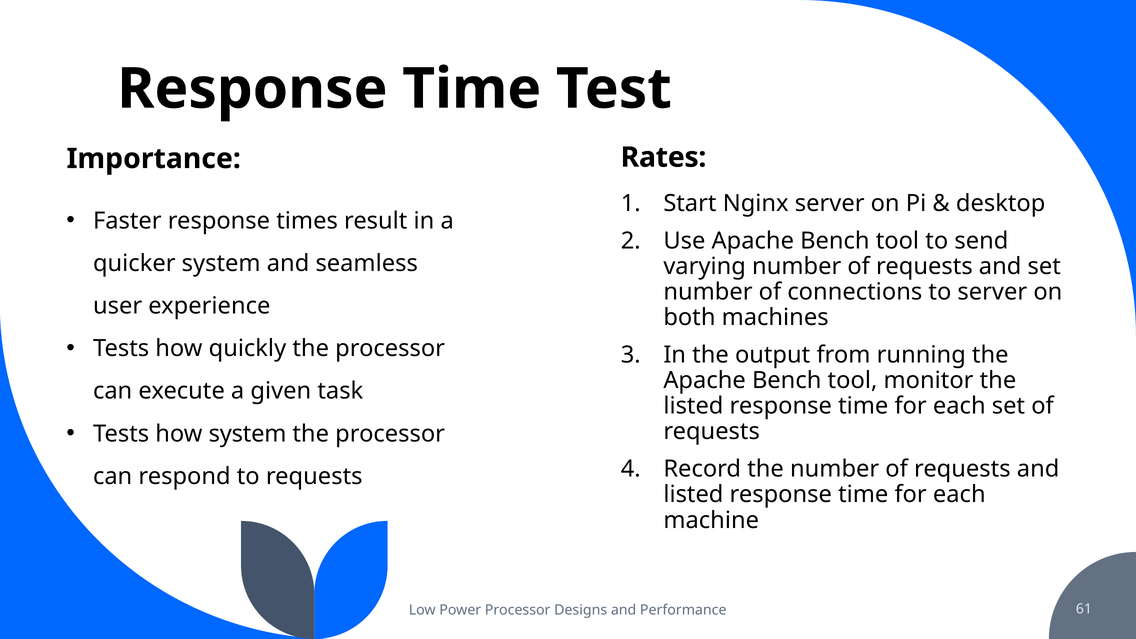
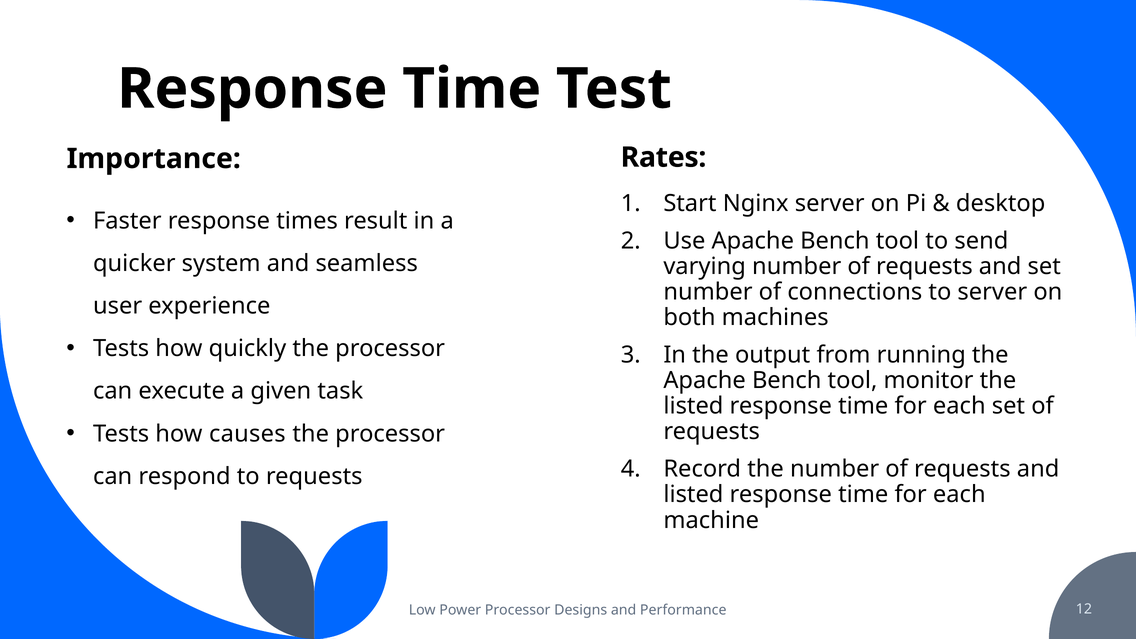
how system: system -> causes (247, 434)
61: 61 -> 12 (1084, 609)
